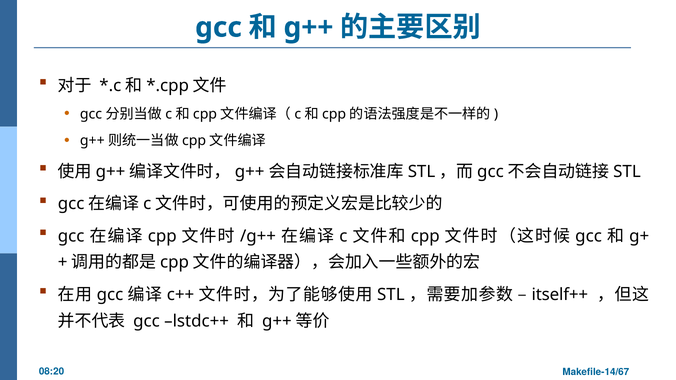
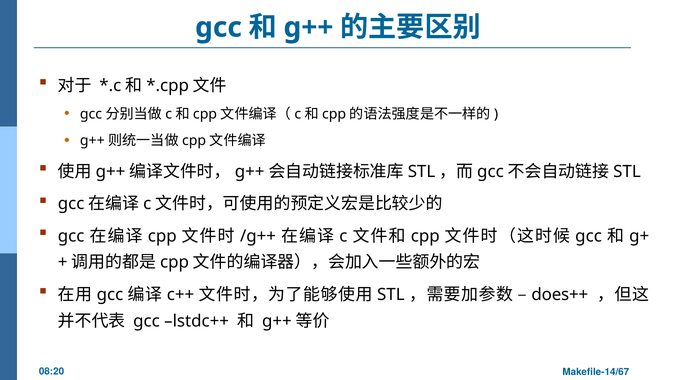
itself++: itself++ -> does++ (560, 295)
